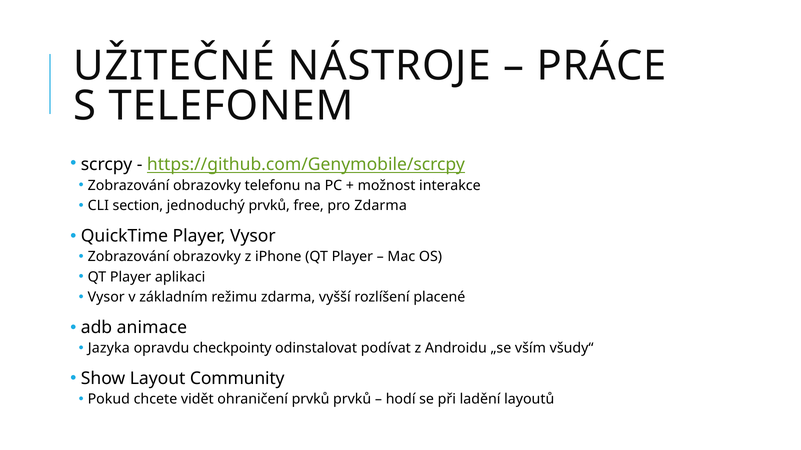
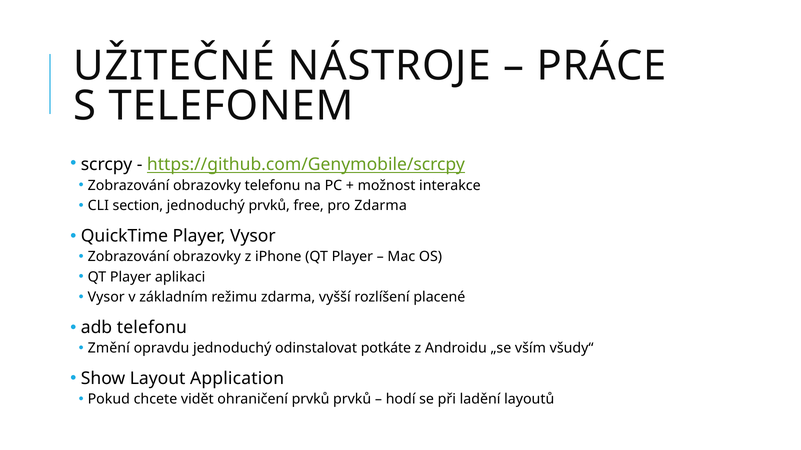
adb animace: animace -> telefonu (152, 328)
Jazyka: Jazyka -> Změní (109, 348)
opravdu checkpointy: checkpointy -> jednoduchý (232, 348)
podívat: podívat -> potkáte (386, 348)
Community: Community -> Application (237, 379)
